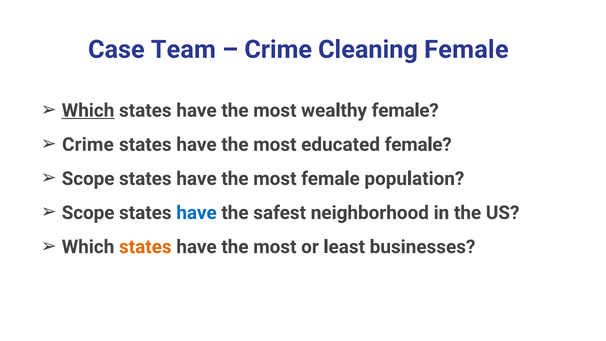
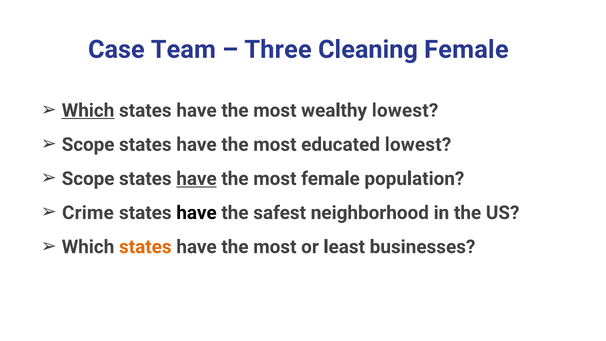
Crime: Crime -> Three (278, 49)
wealthy female: female -> lowest (405, 110)
Crime: Crime -> Scope (88, 145)
educated female: female -> lowest (418, 145)
have underline: none -> present (197, 179)
Scope: Scope -> Crime (88, 213)
have colour: blue -> black (197, 213)
